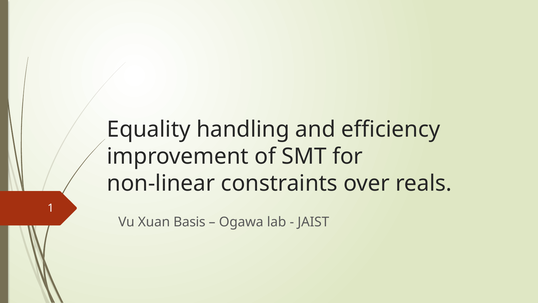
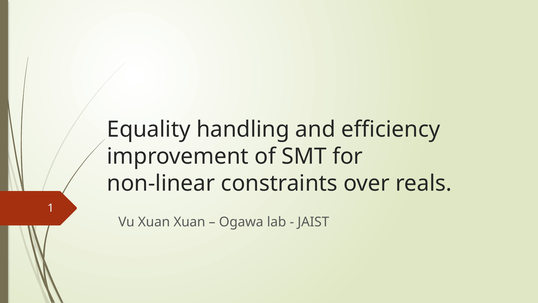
Xuan Basis: Basis -> Xuan (189, 222)
